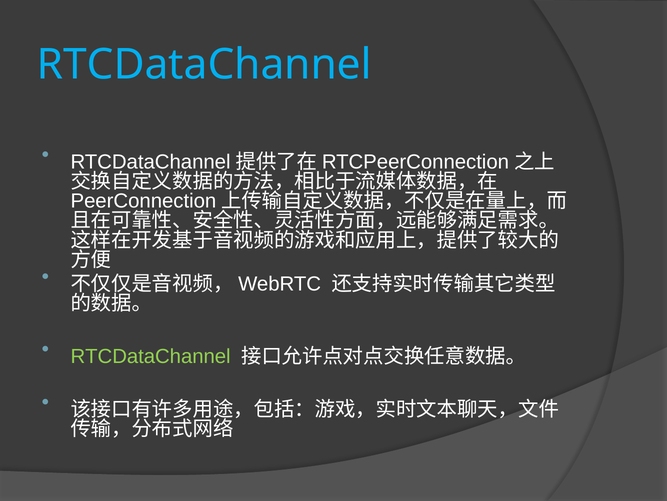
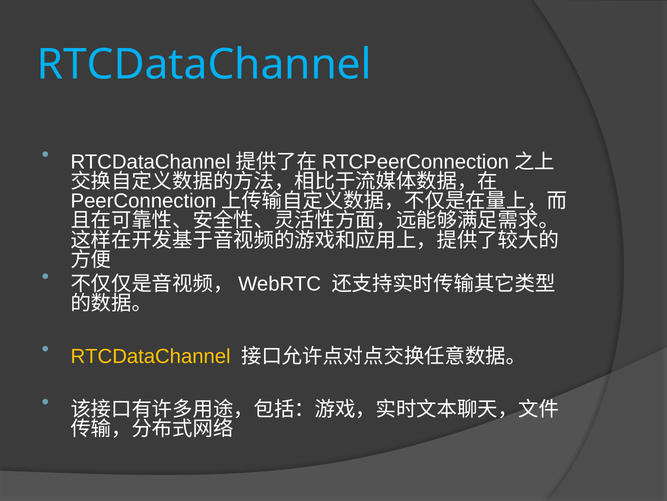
RTCDataChannel colour: light green -> yellow (151, 356)
